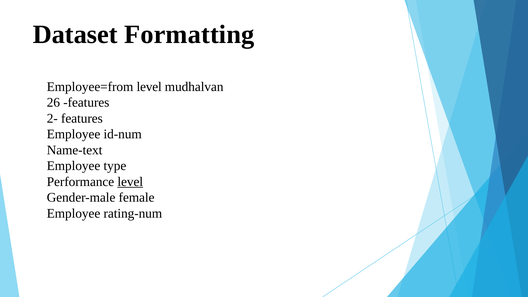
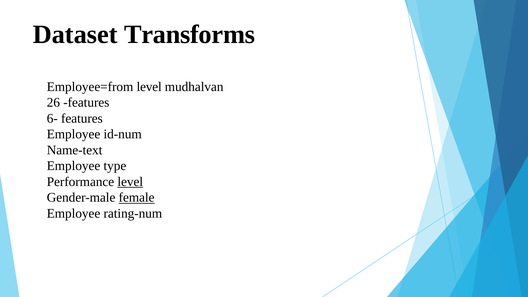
Formatting: Formatting -> Transforms (190, 34)
2-: 2- -> 6- (52, 118)
female underline: none -> present (137, 198)
